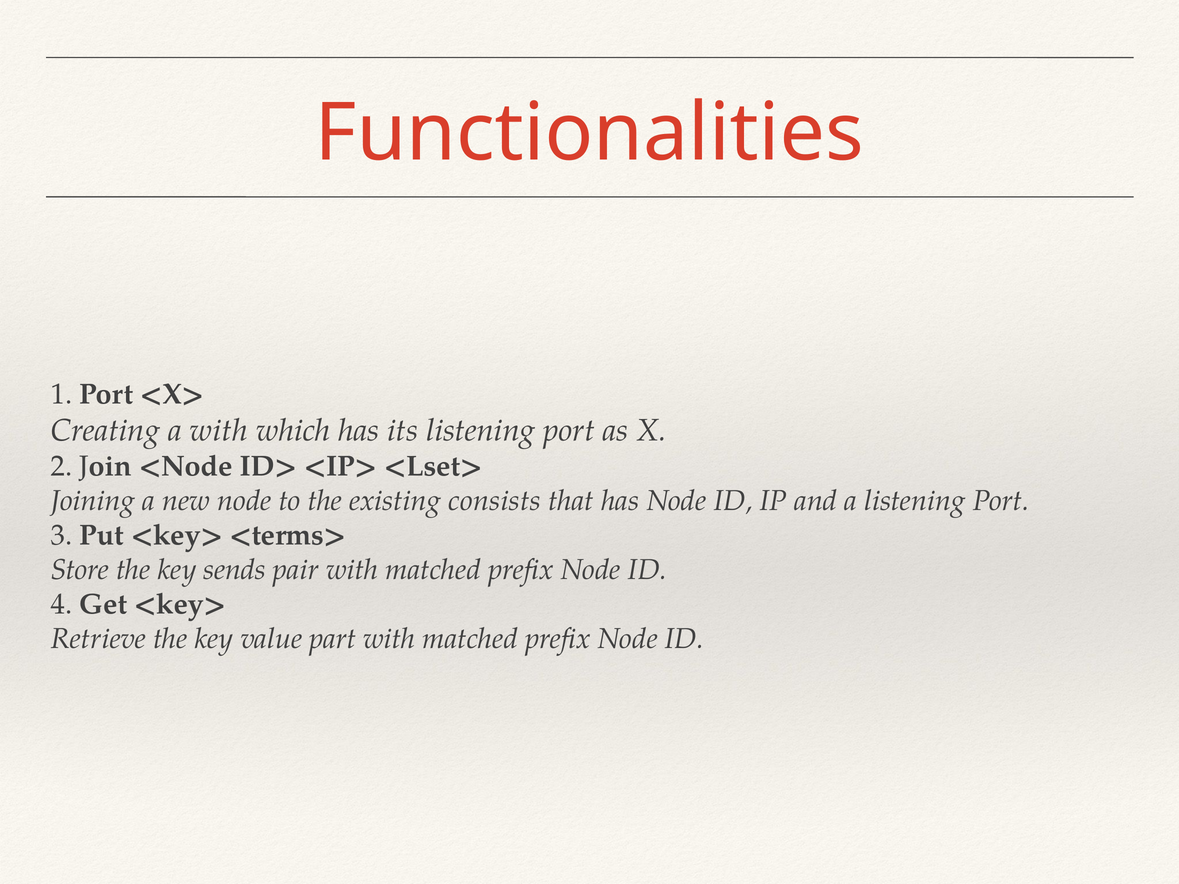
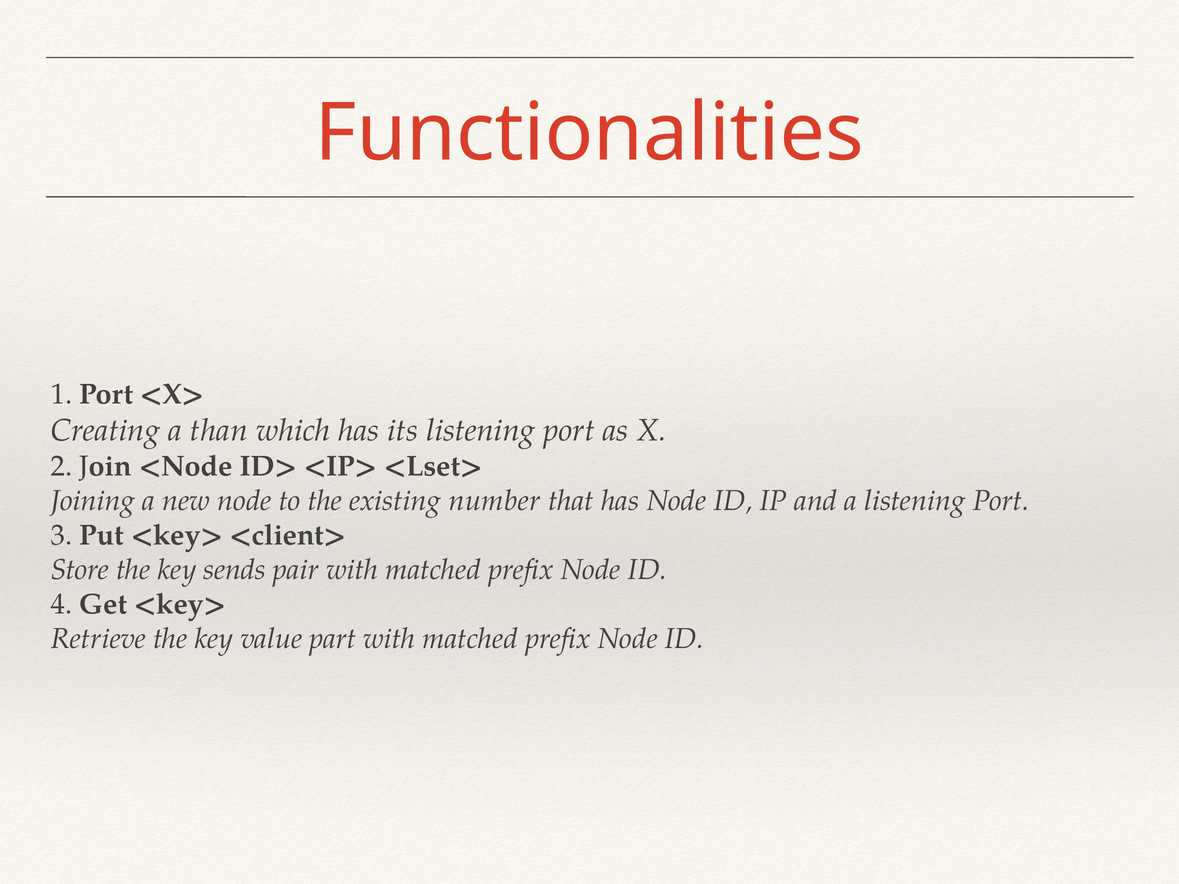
a with: with -> than (219, 430)
consists: consists -> number (495, 501)
<terms>: <terms> -> <client> (288, 535)
